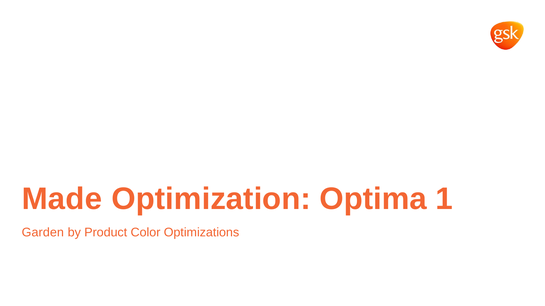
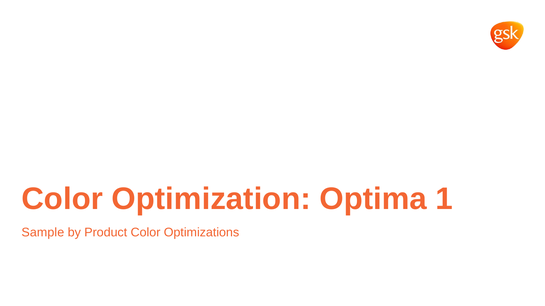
Made: Made -> Color (62, 199)
Garden: Garden -> Sample (43, 233)
